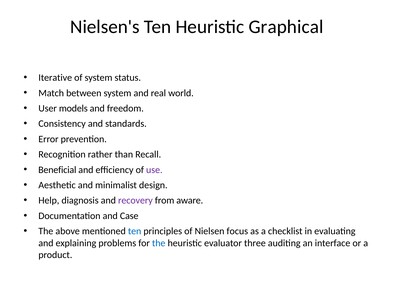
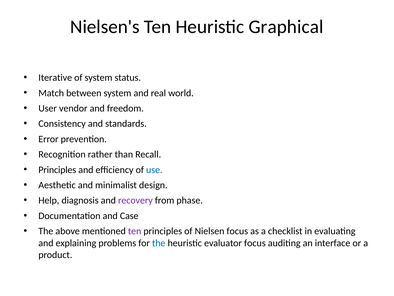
models: models -> vendor (73, 108)
Beneficial: Beneficial -> Principles (57, 169)
use colour: purple -> blue (154, 169)
aware: aware -> phase (190, 200)
ten colour: blue -> purple (135, 231)
evaluator three: three -> focus (255, 243)
